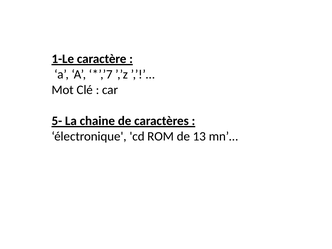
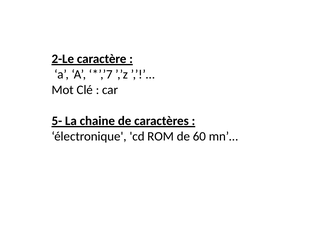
1-Le: 1-Le -> 2-Le (63, 59)
13: 13 -> 60 (199, 136)
